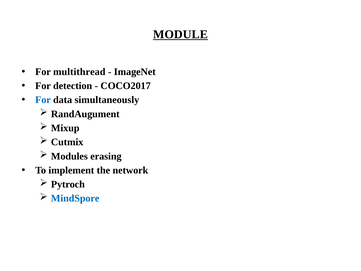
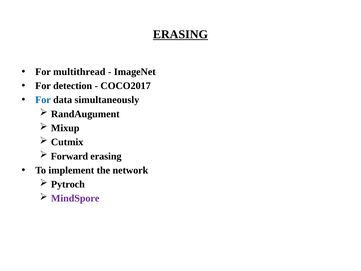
MODULE: MODULE -> ERASING (180, 34)
Modules: Modules -> Forward (69, 156)
MindSpore colour: blue -> purple (75, 198)
